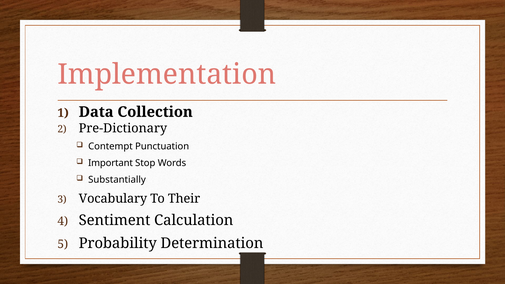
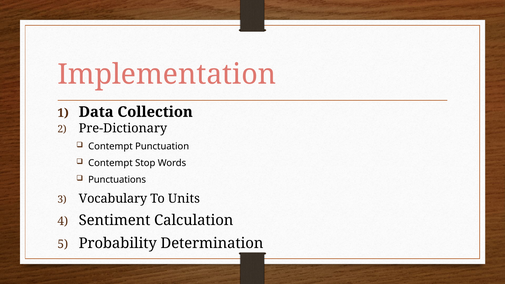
Important: Important -> Contempt (110, 163)
Substantially: Substantially -> Punctuations (117, 180)
Their: Their -> Units (184, 199)
